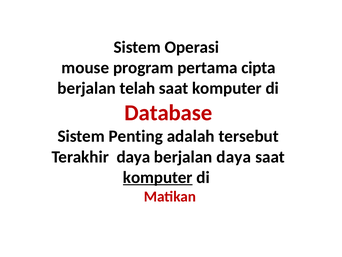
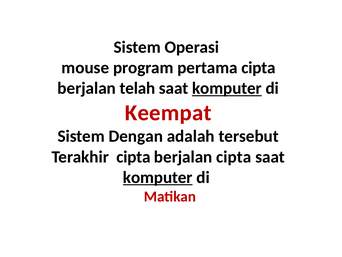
komputer underline: none -> present (227, 88)
Database: Database -> Keempat (168, 113)
Penting: Penting -> Dengan (136, 136)
Terakhir daya: daya -> cipta (133, 157)
berjalan daya: daya -> cipta (234, 157)
